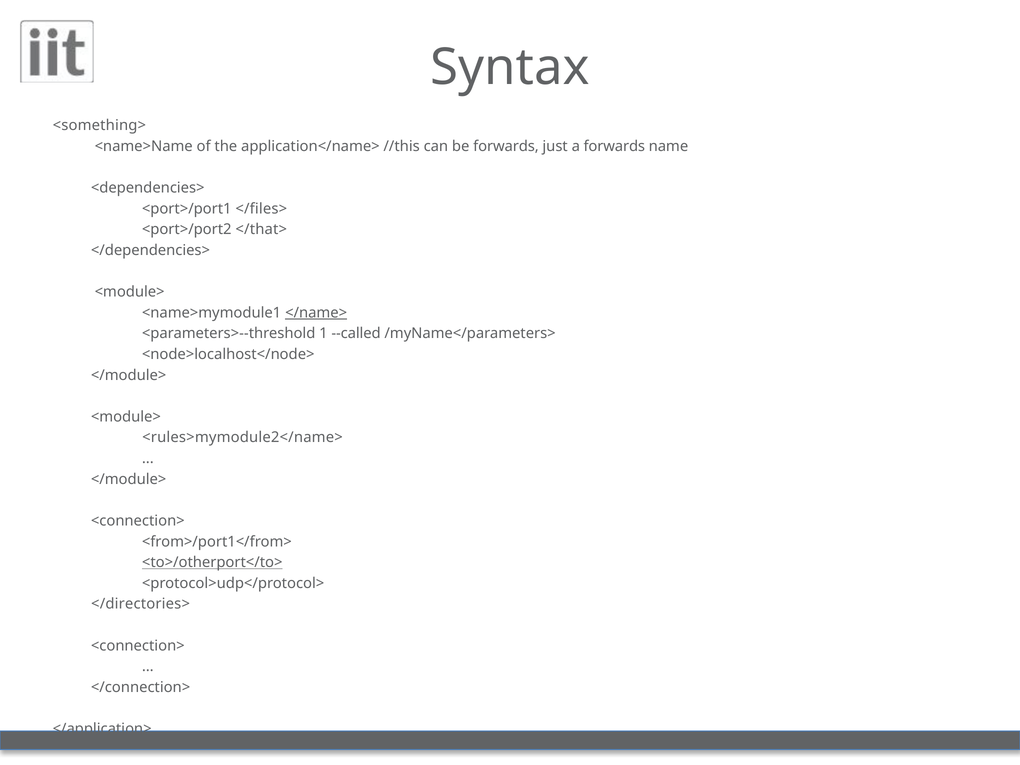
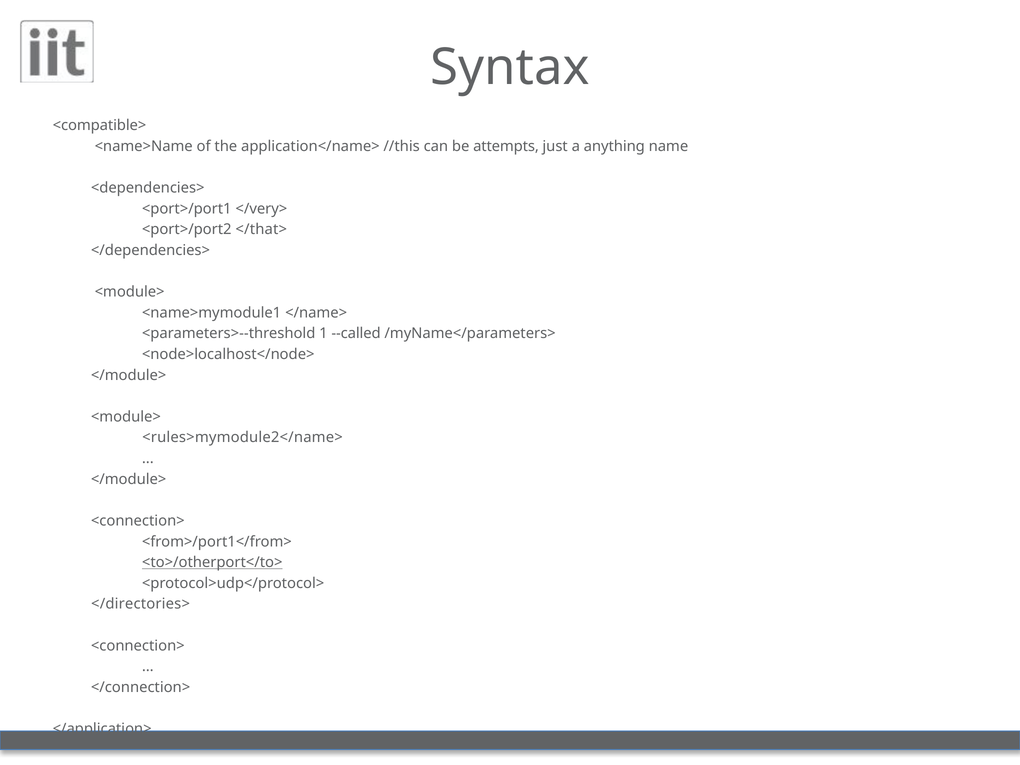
<something>: <something> -> <compatible> (100, 126)
be forwards: forwards -> attempts (506, 146)
a forwards: forwards -> anything (614, 146)
</files>: </files> -> </very> (261, 209)
</name> underline: present -> none (316, 313)
